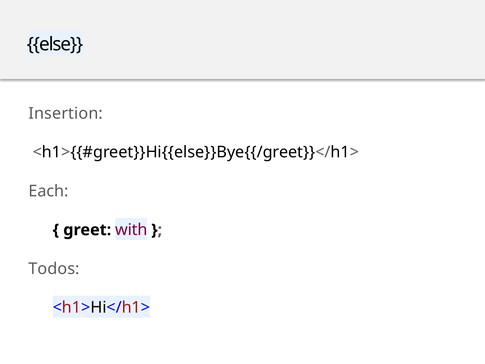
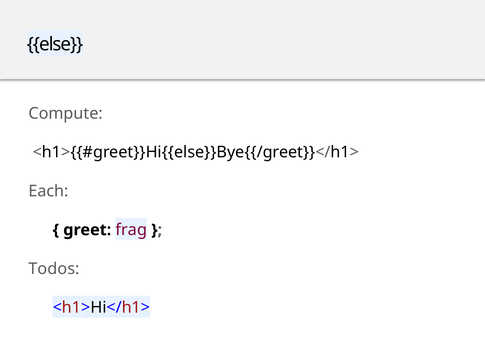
Insertion: Insertion -> Compute (66, 113)
with: with -> frag (131, 230)
